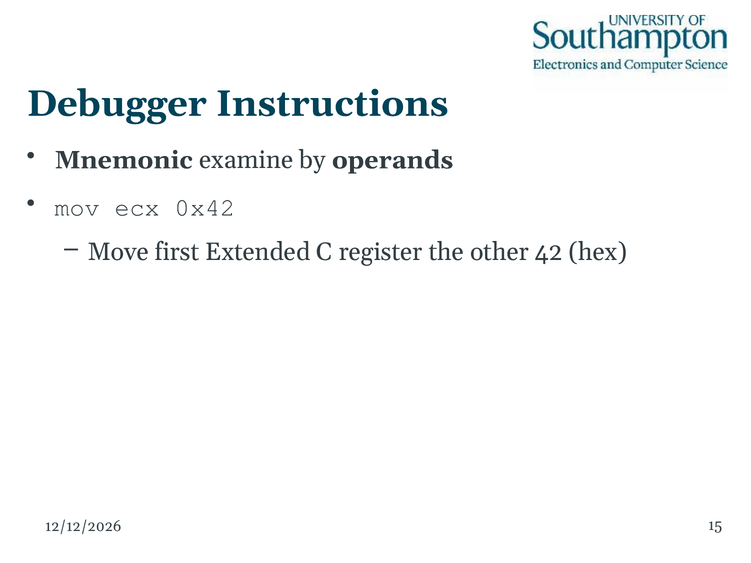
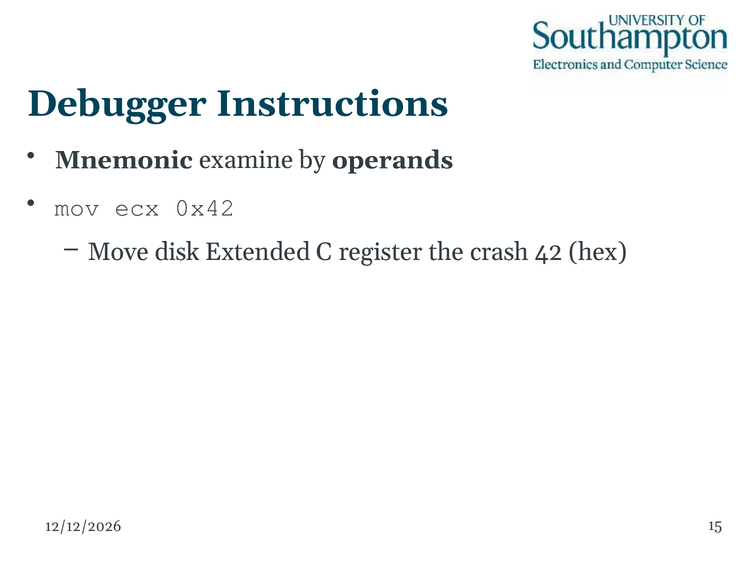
first: first -> disk (177, 252)
other: other -> crash (499, 252)
